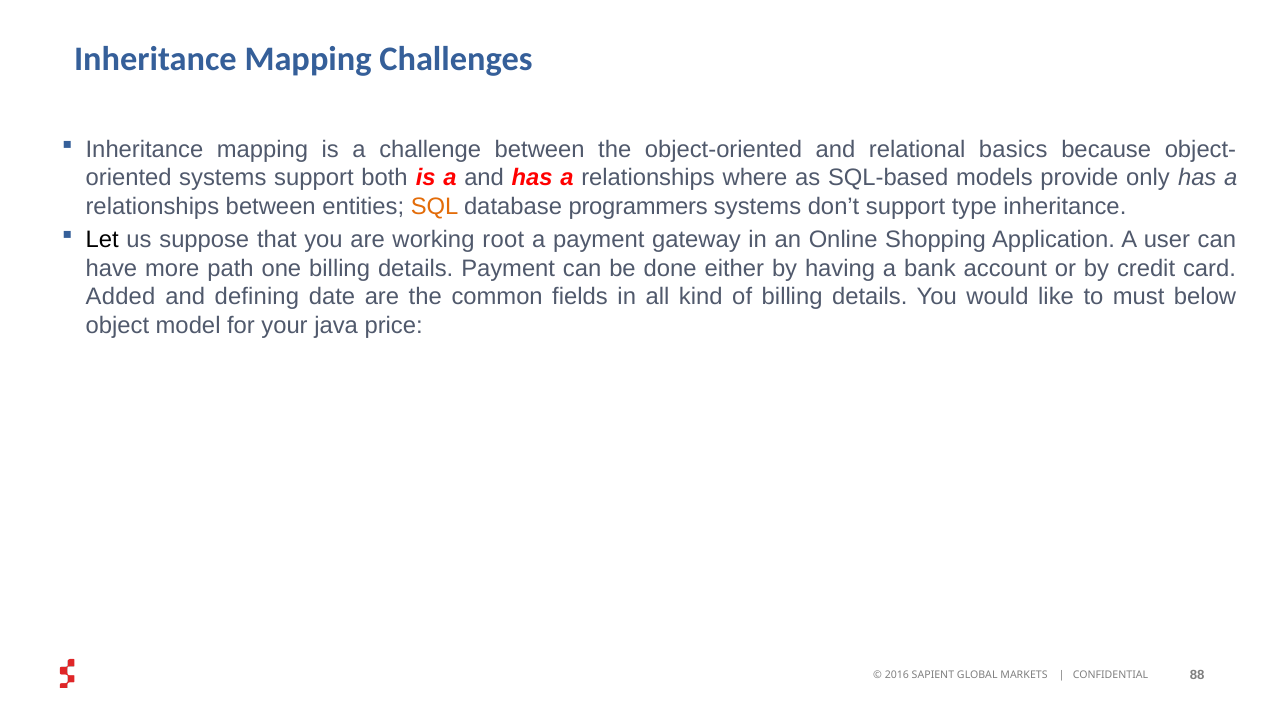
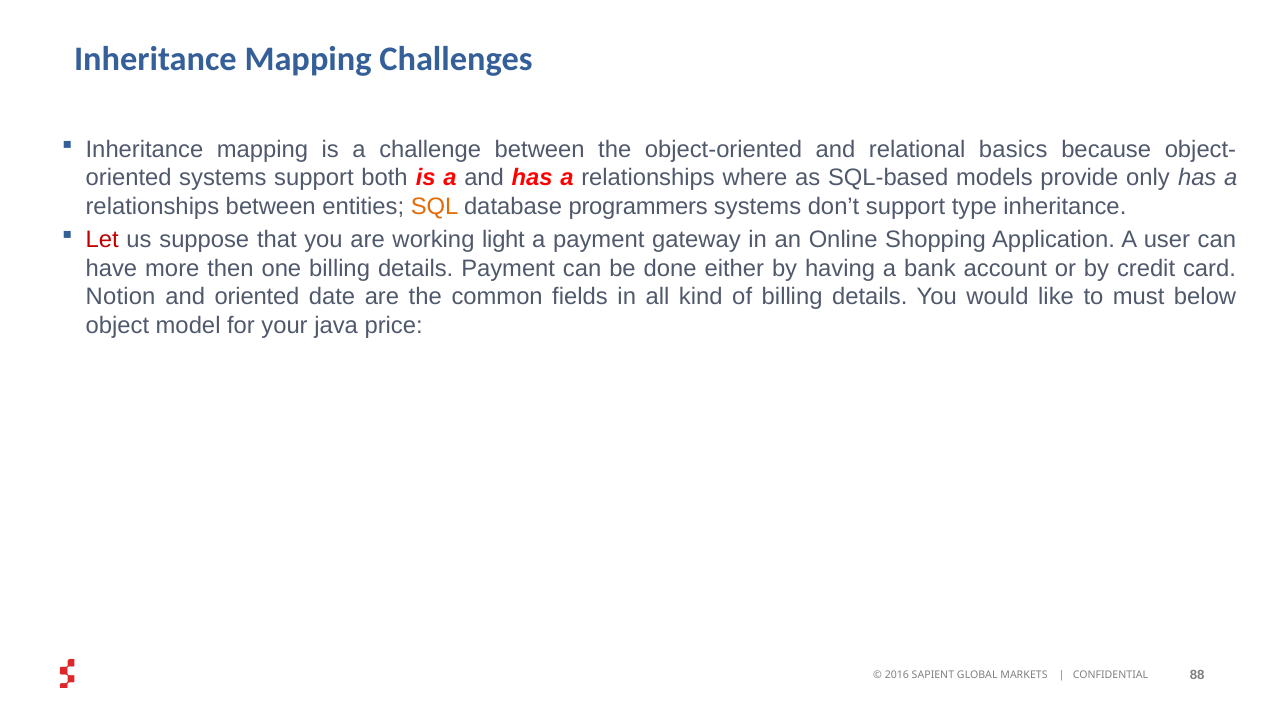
Let colour: black -> red (102, 240)
root: root -> light (503, 240)
path: path -> then (230, 268)
Added: Added -> Notion (121, 297)
and defining: defining -> oriented (257, 297)
